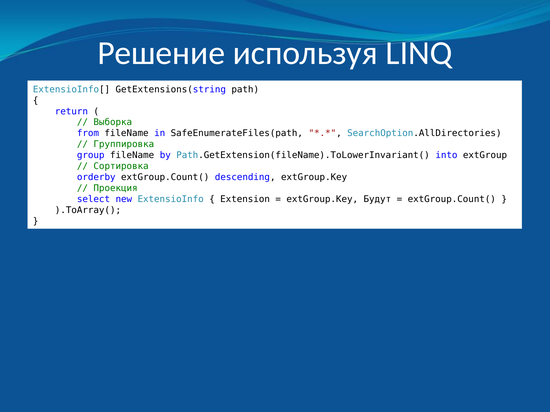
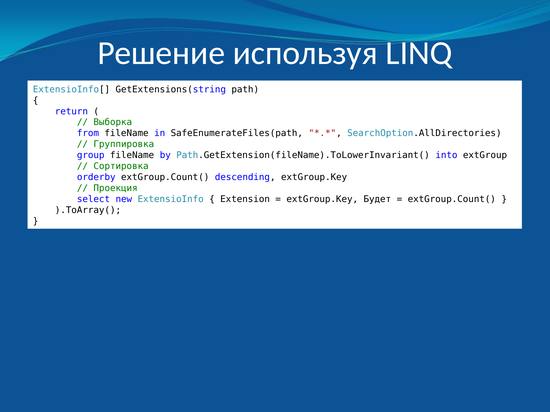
Будут: Будут -> Будет (377, 199)
